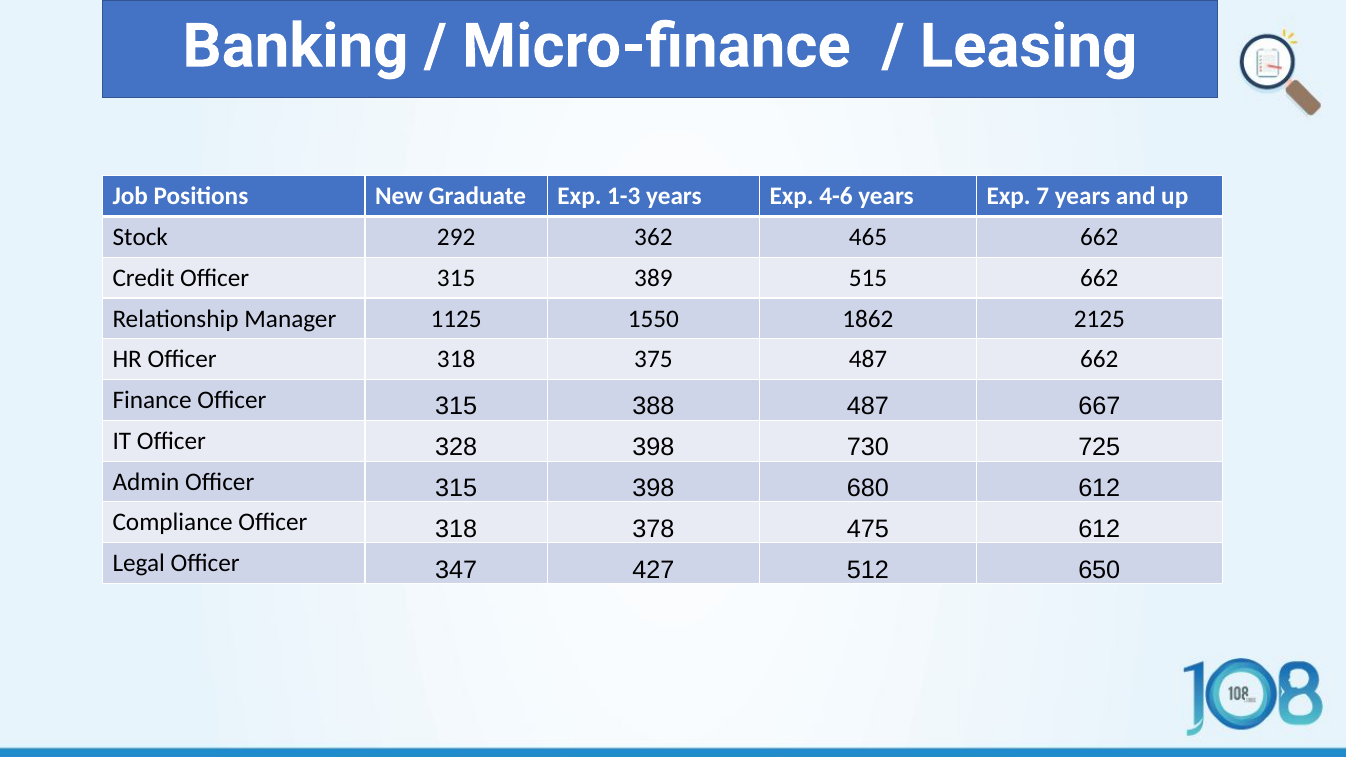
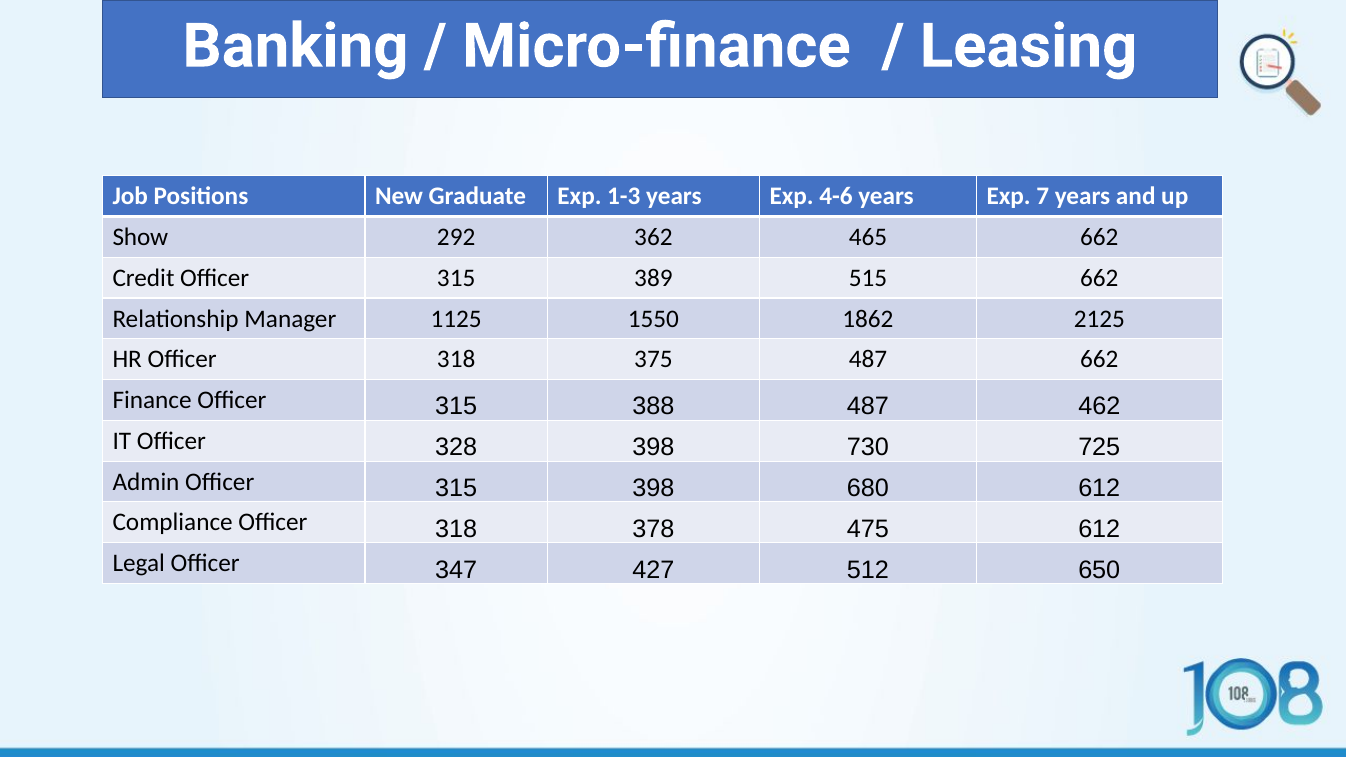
Stock: Stock -> Show (140, 237)
667: 667 -> 462 (1099, 407)
